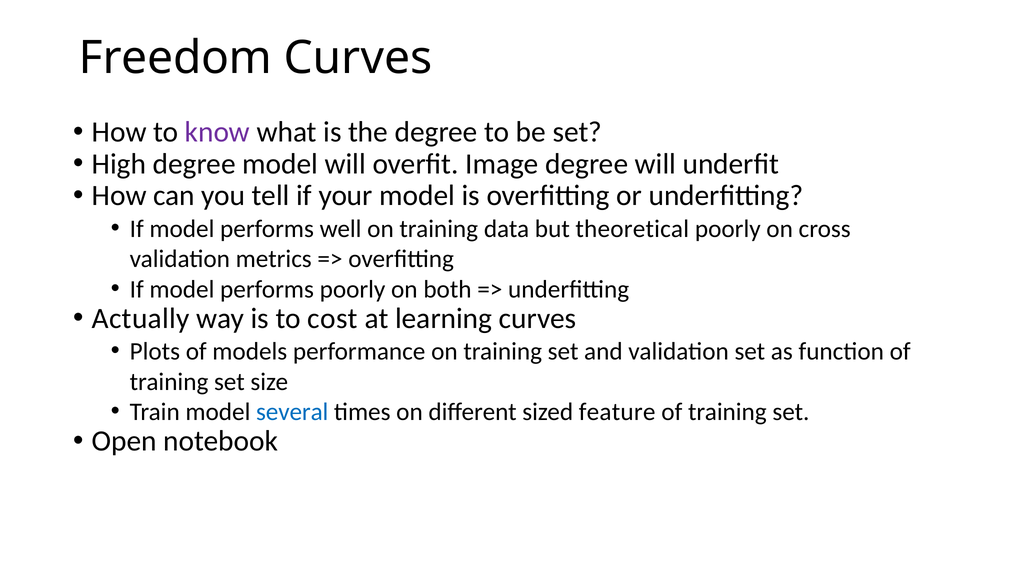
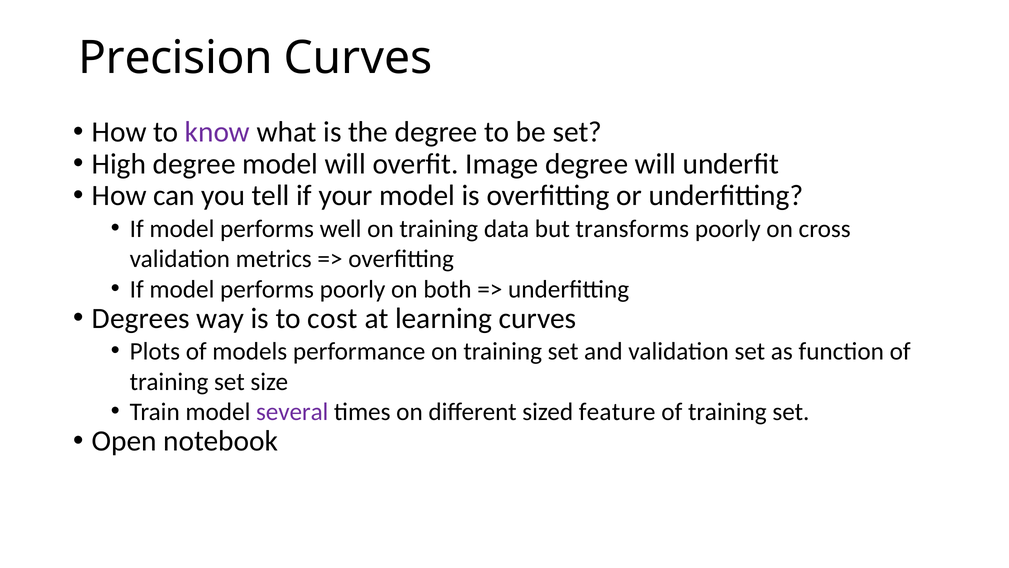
Freedom: Freedom -> Precision (176, 58)
theoretical: theoretical -> transforms (632, 229)
Actually: Actually -> Degrees (141, 318)
several colour: blue -> purple (292, 412)
